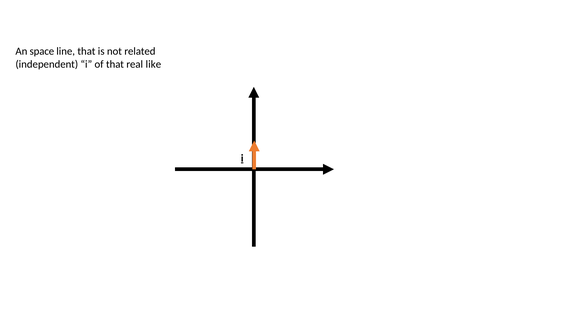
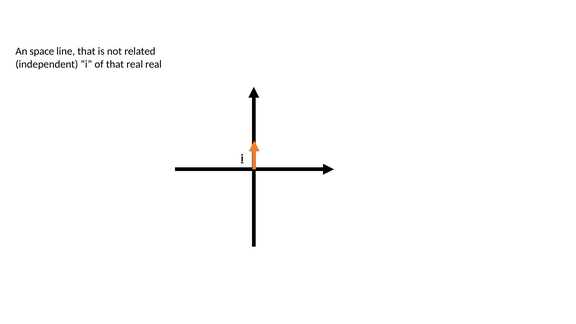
real like: like -> real (153, 64)
